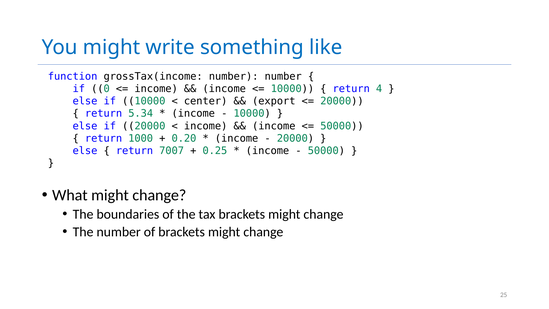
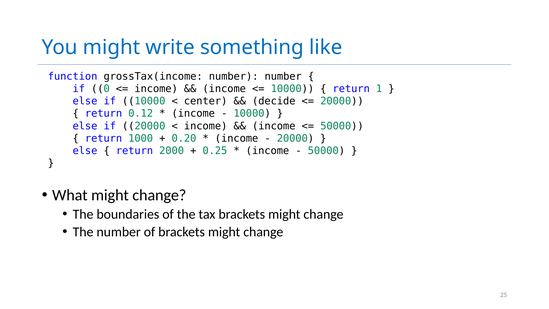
4: 4 -> 1 (379, 89)
export: export -> decide (274, 101)
5.34: 5.34 -> 0.12 (141, 114)
7007: 7007 -> 2000 (172, 151)
